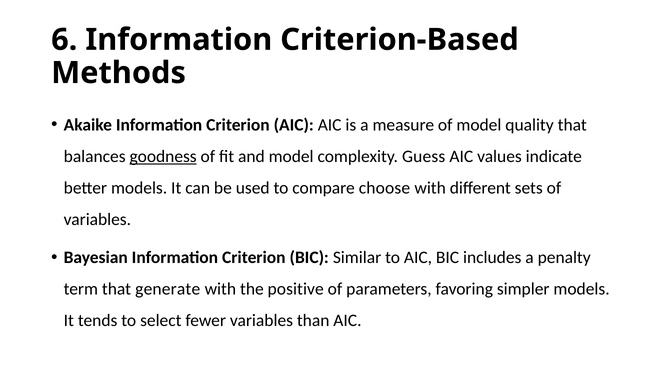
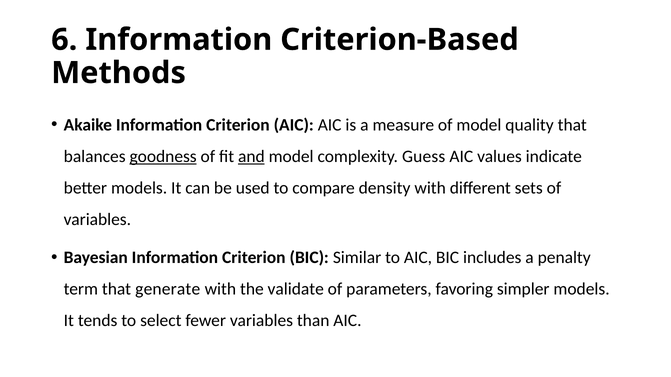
and underline: none -> present (251, 157)
choose: choose -> density (385, 188)
positive: positive -> validate (296, 289)
